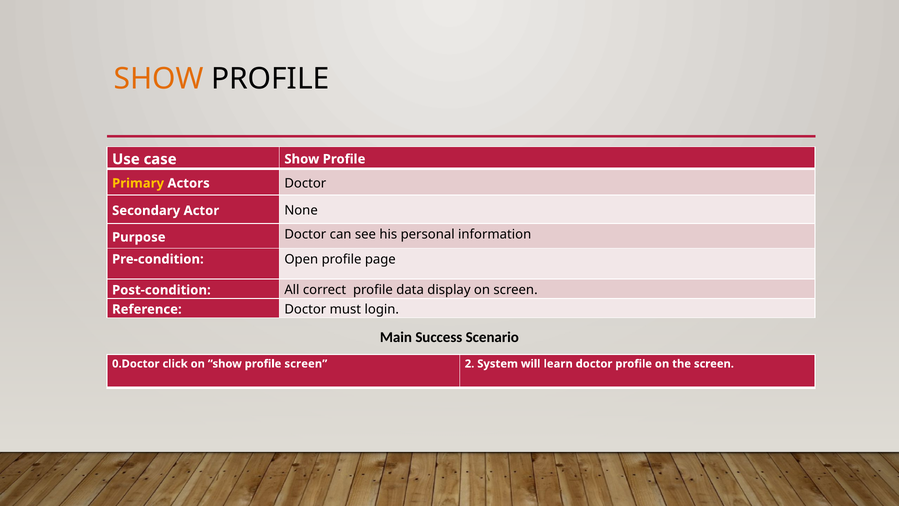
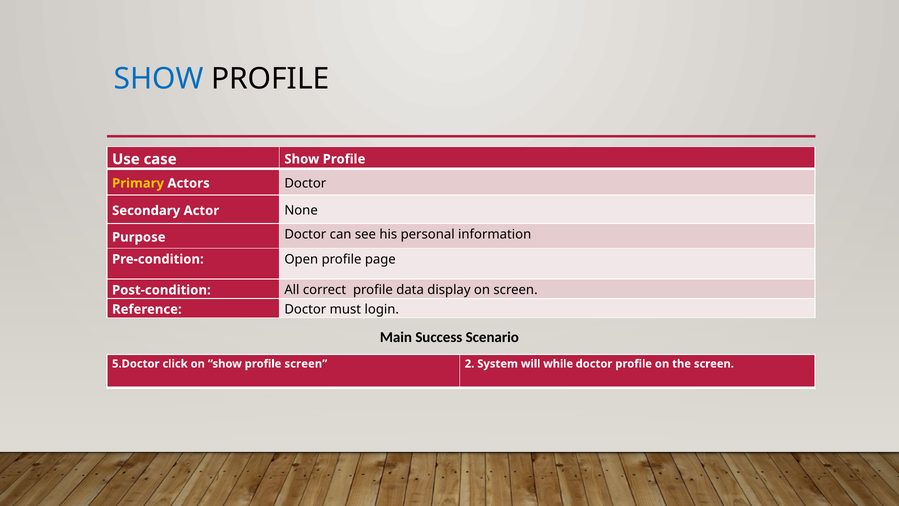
SHOW colour: orange -> blue (159, 79)
0.Doctor: 0.Doctor -> 5.Doctor (136, 364)
learn: learn -> while (558, 364)
